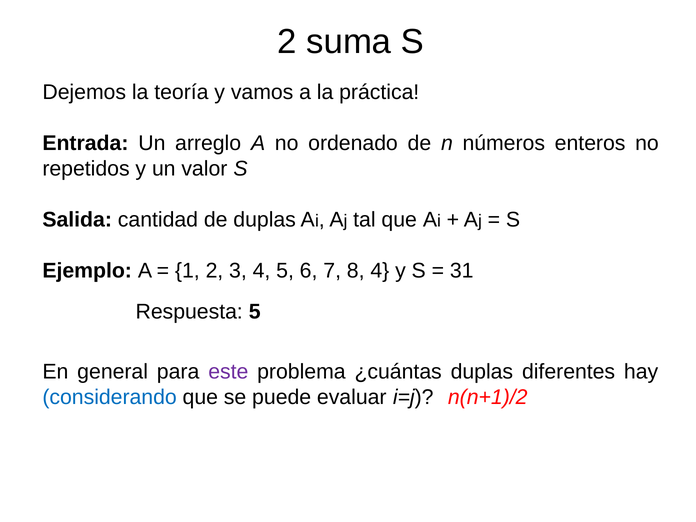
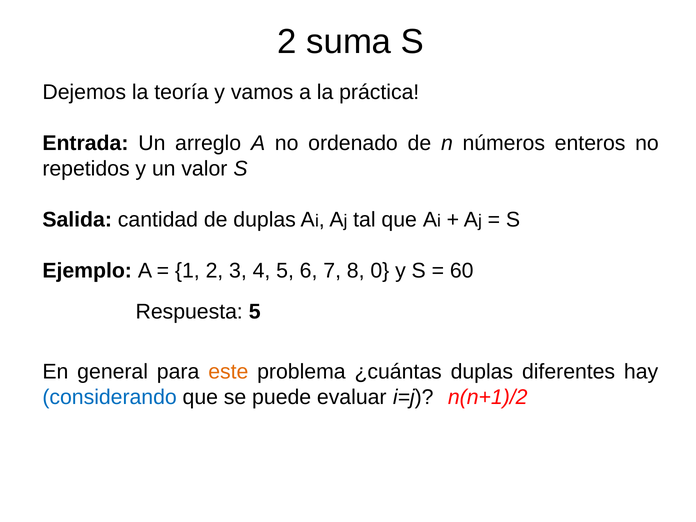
8 4: 4 -> 0 (380, 271)
31: 31 -> 60 (462, 271)
este colour: purple -> orange (228, 372)
